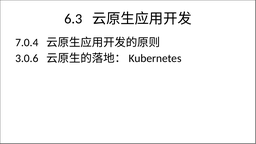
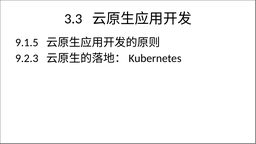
6.3: 6.3 -> 3.3 (73, 19)
7.0.4: 7.0.4 -> 9.1.5 (27, 43)
3.0.6: 3.0.6 -> 9.2.3 (27, 58)
